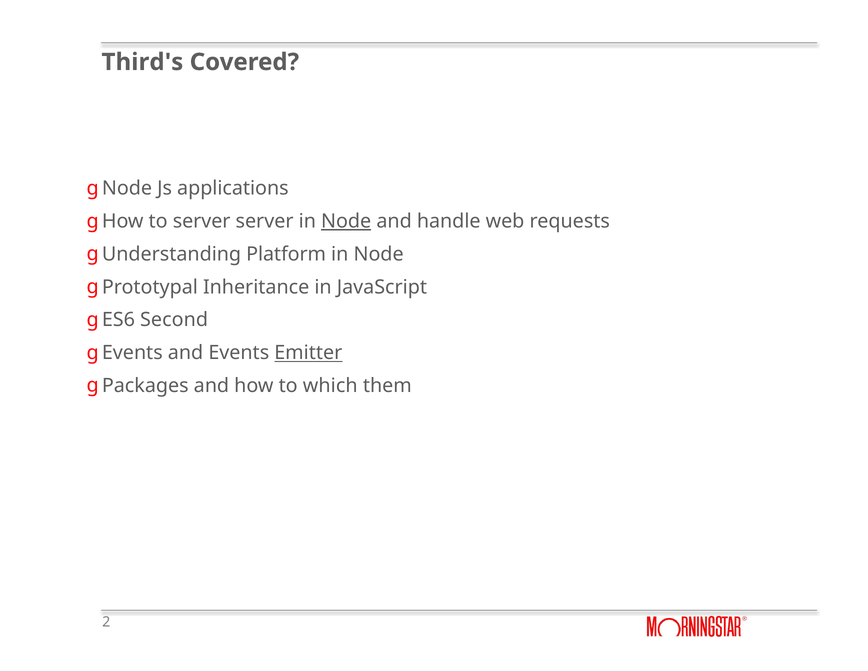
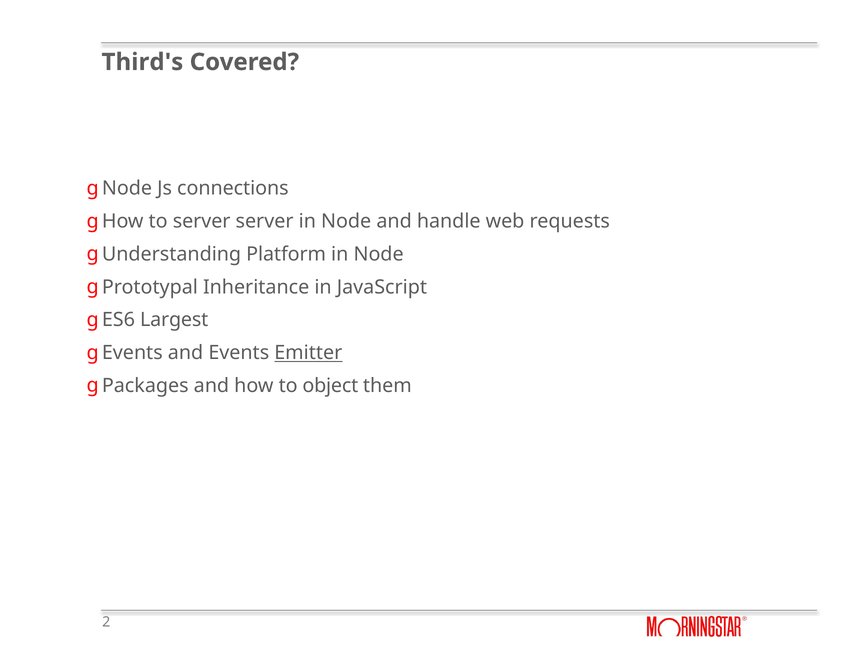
applications: applications -> connections (233, 188)
Node underline: present -> none (346, 221)
Second: Second -> Largest (174, 320)
which: which -> object (330, 386)
